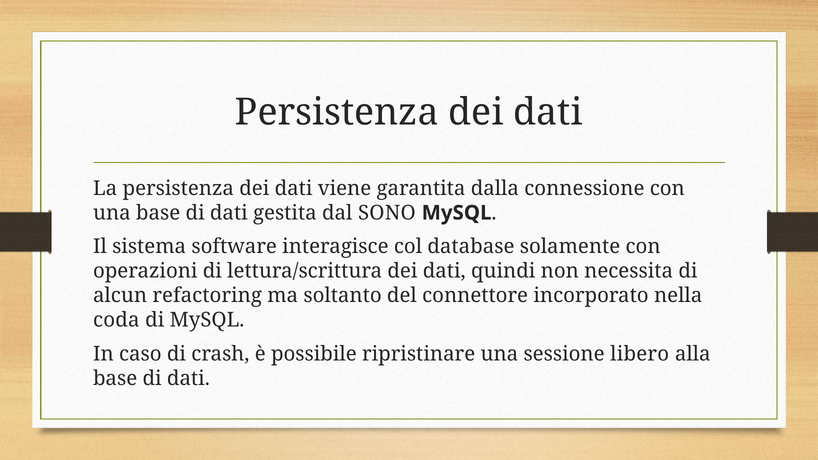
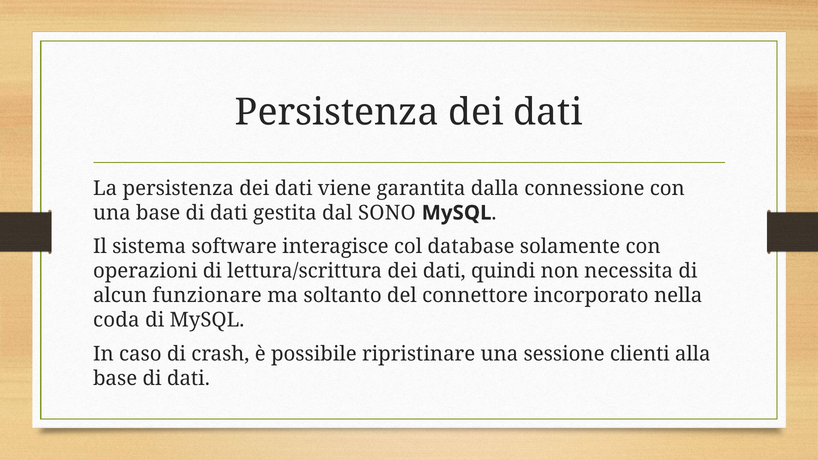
refactoring: refactoring -> funzionare (207, 296)
libero: libero -> clienti (640, 354)
